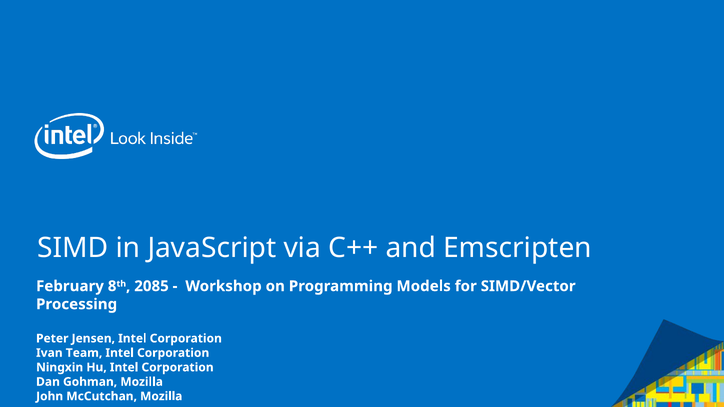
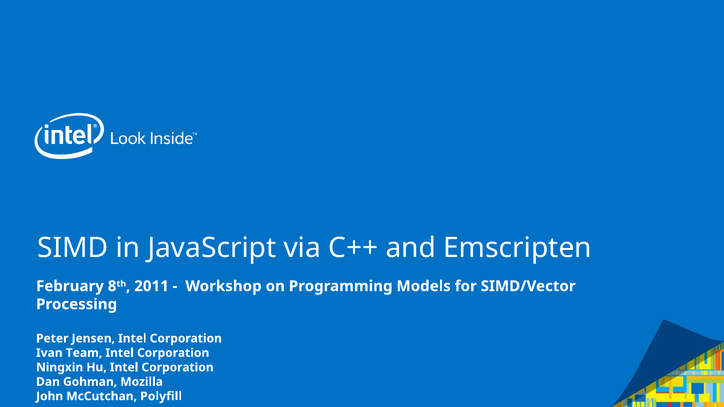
2085: 2085 -> 2011 (152, 286)
McCutchan Mozilla: Mozilla -> Polyfill (161, 397)
